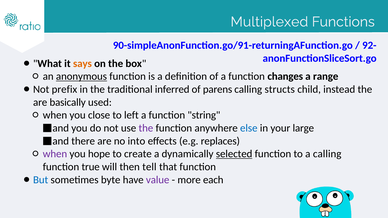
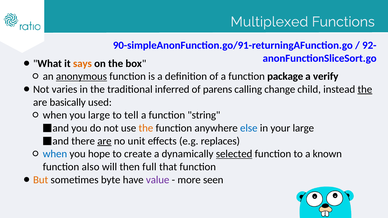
changes: changes -> package (285, 76)
range: range -> verify (326, 76)
prefix: prefix -> varies (65, 89)
structs: structs -> change (280, 89)
the underline: none -> present (365, 89)
you close: close -> large (99, 115)
left: left -> tell (131, 115)
the colour: purple -> orange (146, 128)
are underline: none -> present (104, 141)
into: into -> unit (136, 141)
when colour: purple -> blue (55, 154)
a calling: calling -> known (327, 154)
true: true -> also (91, 167)
tell: tell -> full (149, 167)
But colour: blue -> orange (41, 180)
each: each -> seen (213, 180)
